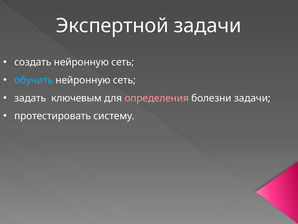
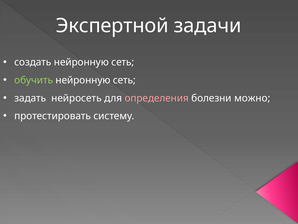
обучить colour: light blue -> light green (34, 80)
ключевым: ключевым -> нейросеть (76, 98)
болезни задачи: задачи -> можно (252, 98)
